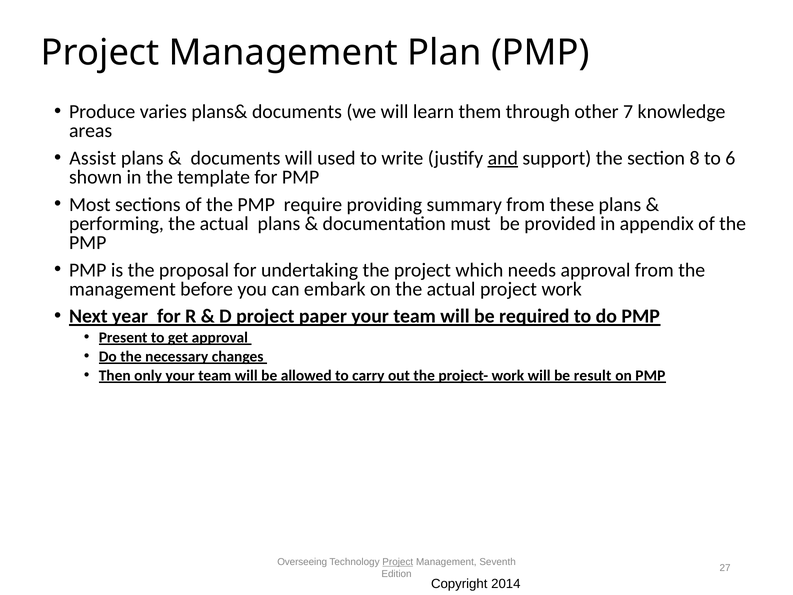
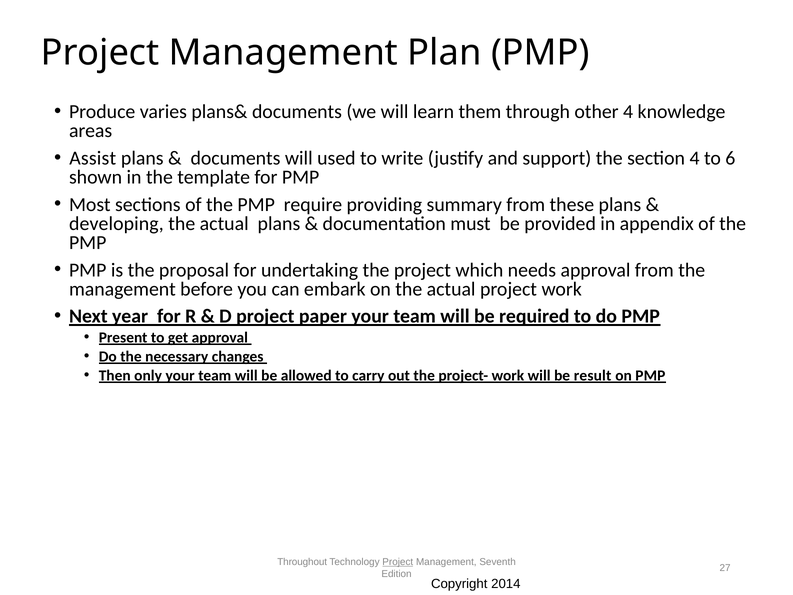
other 7: 7 -> 4 (628, 112)
and underline: present -> none (503, 158)
section 8: 8 -> 4 (695, 158)
performing: performing -> developing (116, 224)
Overseeing: Overseeing -> Throughout (302, 562)
